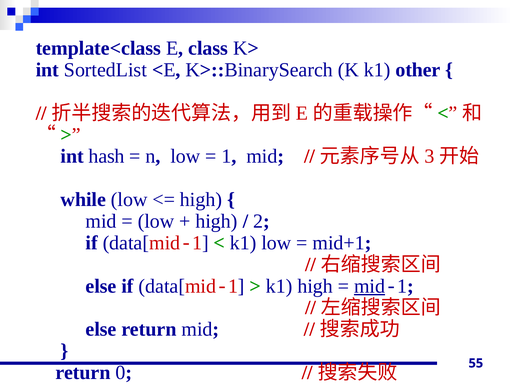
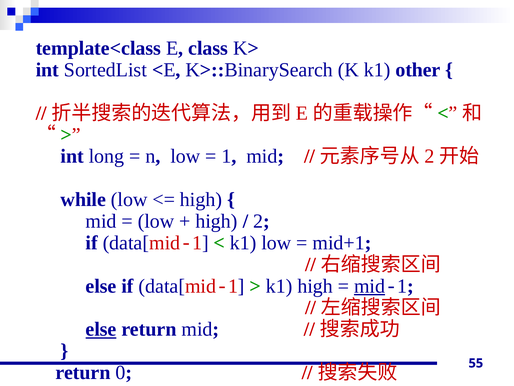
hash: hash -> long (107, 156)
3: 3 -> 2 (429, 156)
else underline: none -> present (101, 329)
